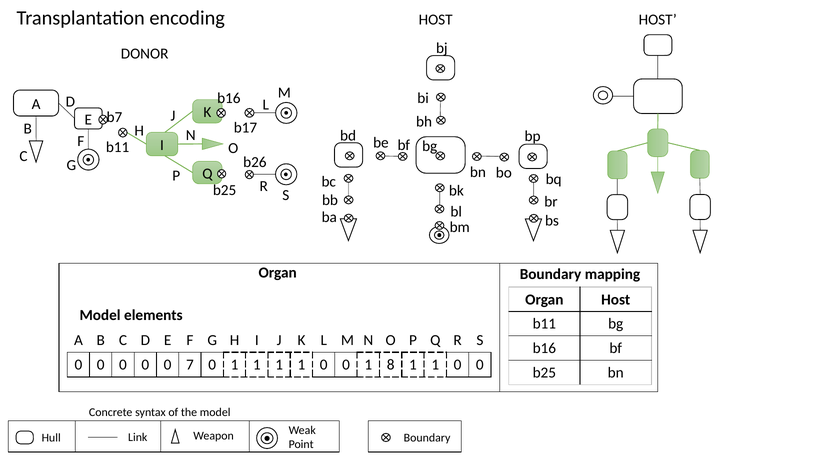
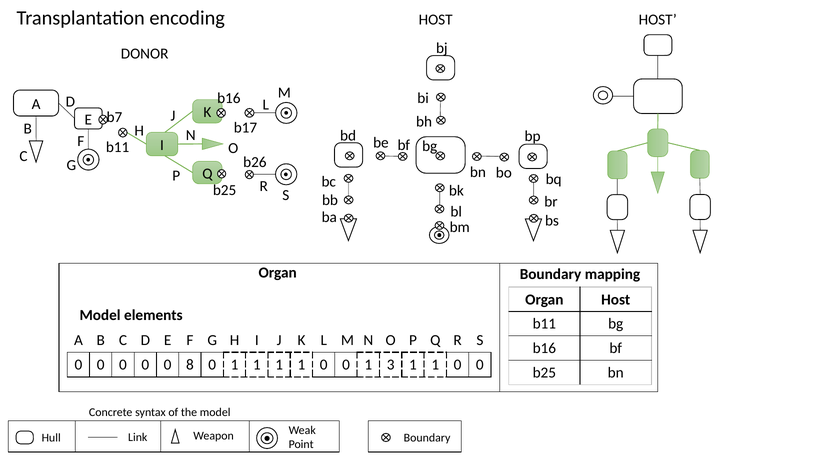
7: 7 -> 8 (190, 365)
8: 8 -> 3 (391, 365)
